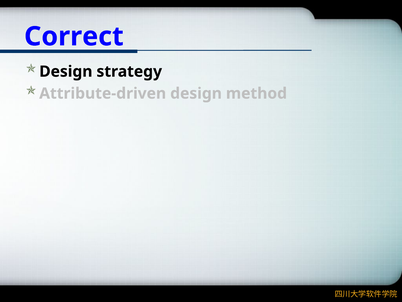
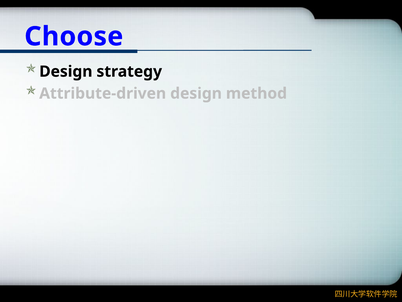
Correct: Correct -> Choose (74, 36)
